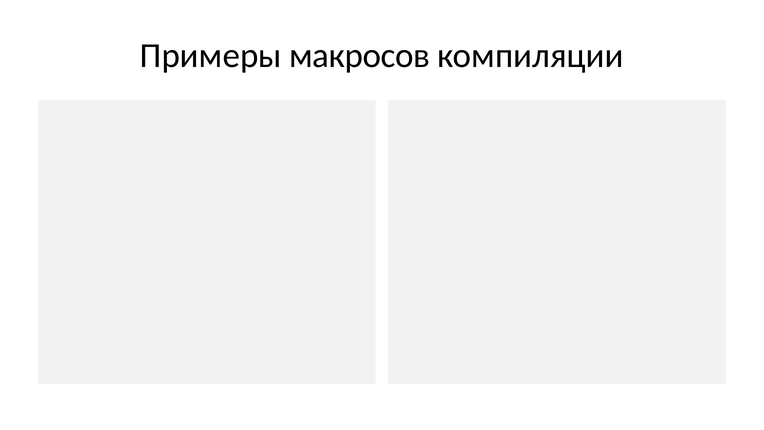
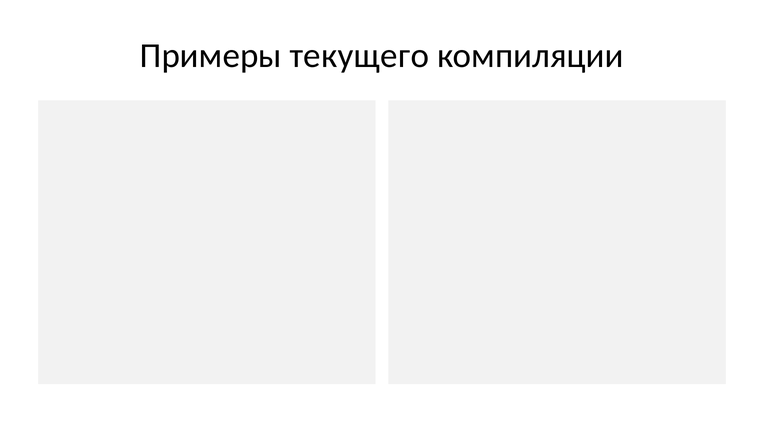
макросов: макросов -> текущего (359, 55)
